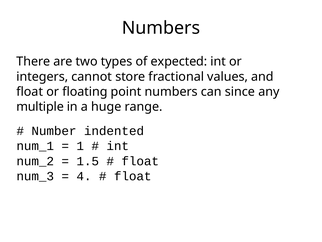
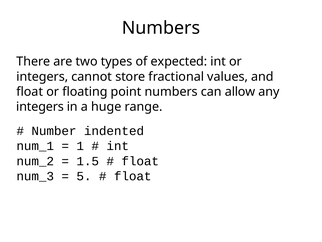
since: since -> allow (240, 92)
multiple: multiple -> integers (40, 107)
4: 4 -> 5 (84, 176)
